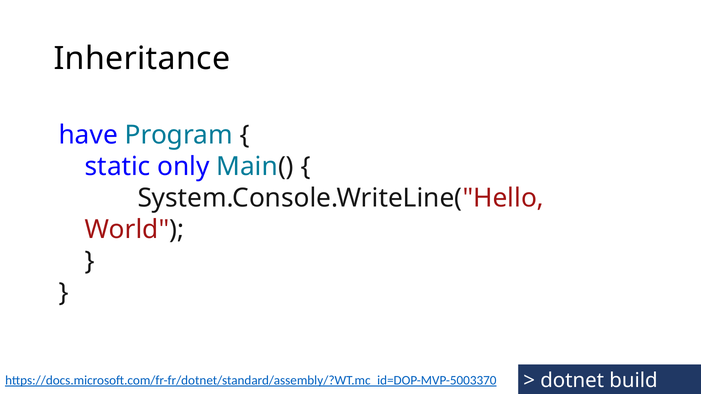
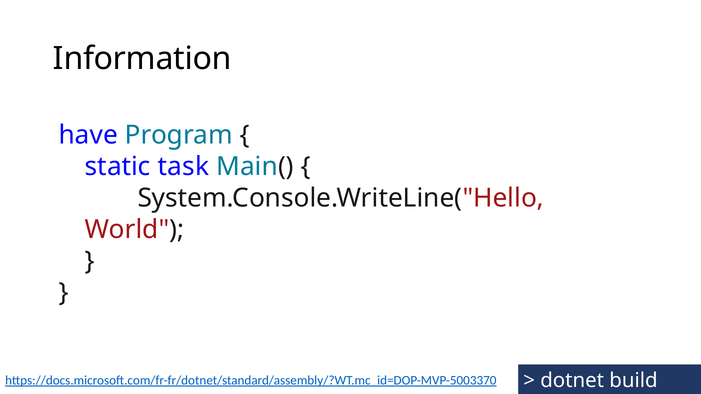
Inheritance: Inheritance -> Information (142, 59)
only: only -> task (183, 167)
